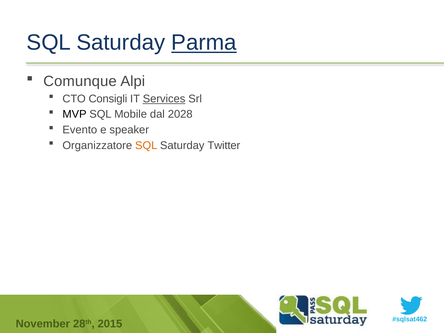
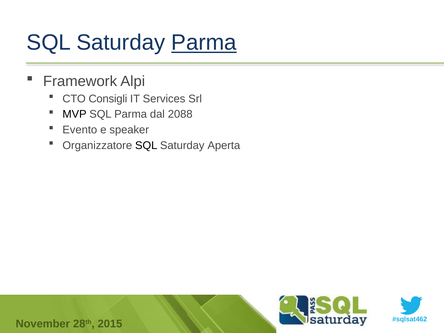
Comunque: Comunque -> Framework (80, 81)
Services underline: present -> none (164, 99)
SQL Mobile: Mobile -> Parma (131, 114)
2028: 2028 -> 2088 (180, 114)
SQL colour: orange -> black (146, 145)
Twitter: Twitter -> Aperta (224, 145)
